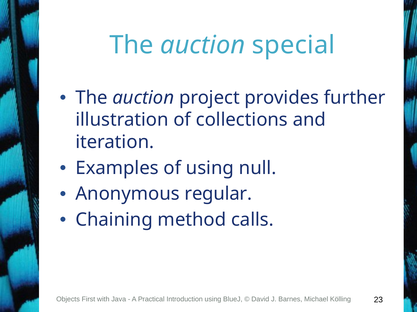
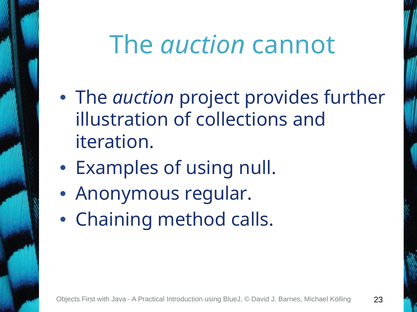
special: special -> cannot (294, 45)
